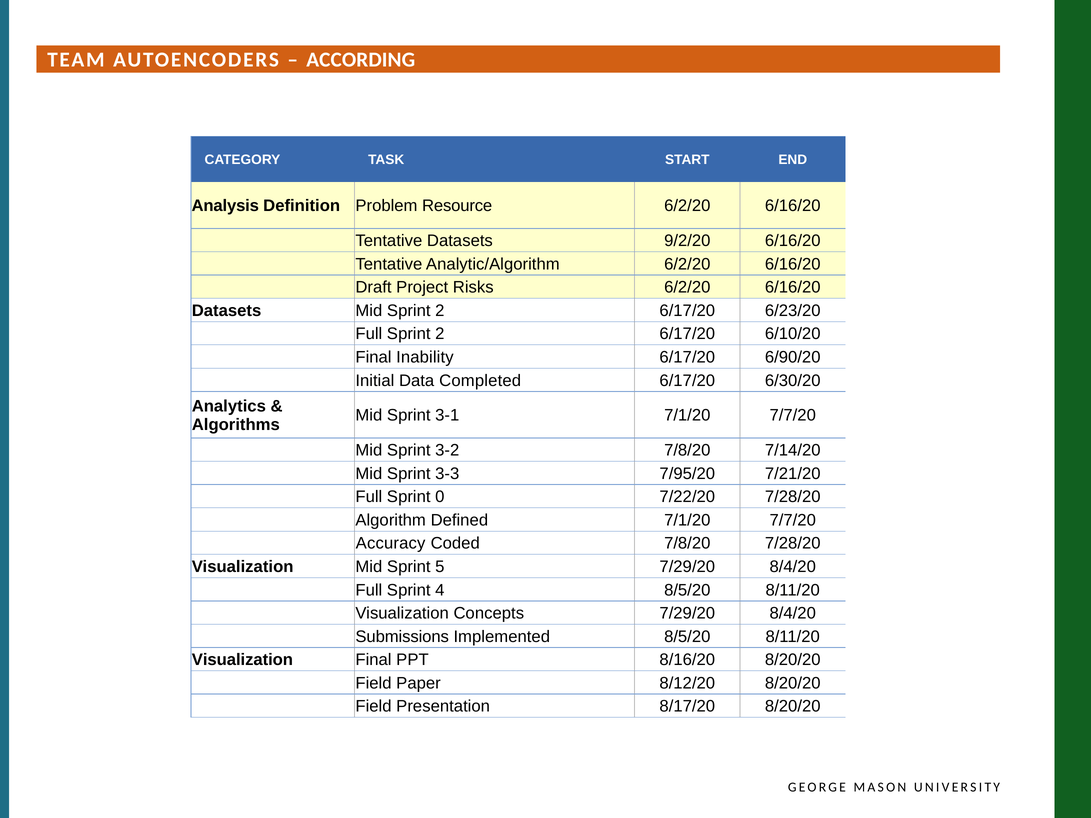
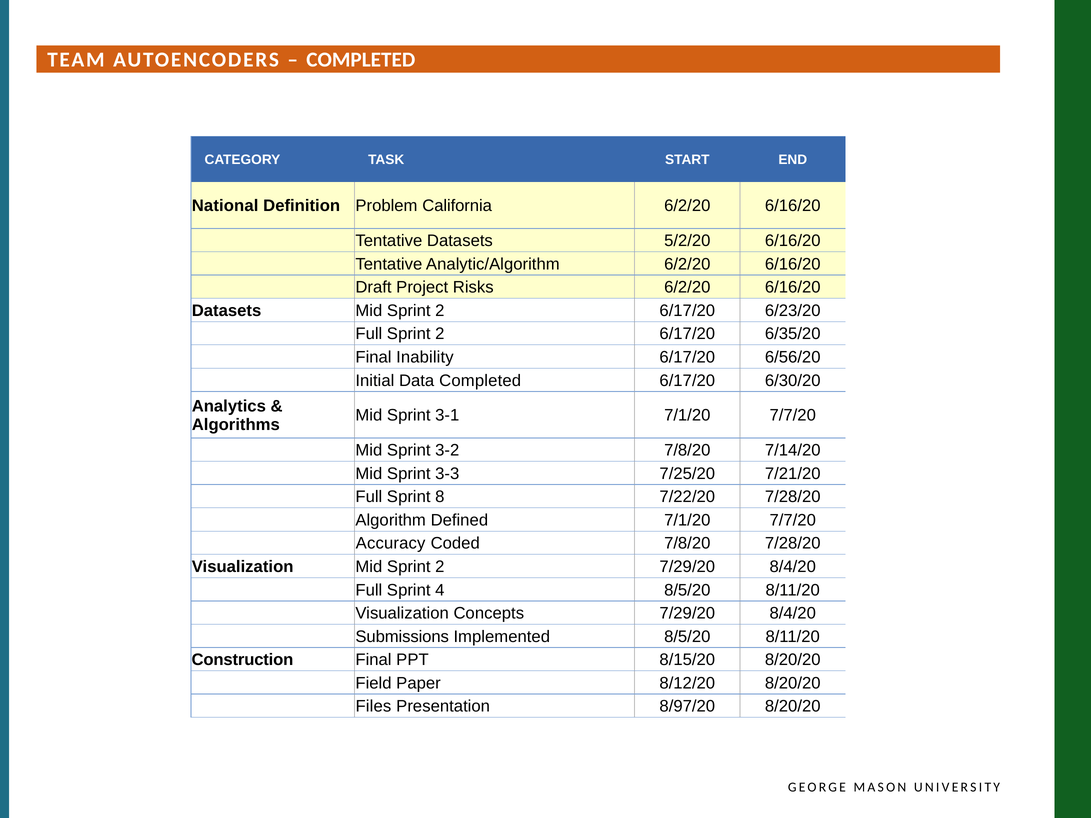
ACCORDING: ACCORDING -> COMPLETED (361, 60)
Analysis: Analysis -> National (225, 206)
Resource: Resource -> California (457, 206)
9/2/20: 9/2/20 -> 5/2/20 (687, 241)
6/10/20: 6/10/20 -> 6/35/20 (793, 334)
6/90/20: 6/90/20 -> 6/56/20 (793, 357)
7/95/20: 7/95/20 -> 7/25/20 (687, 474)
0: 0 -> 8 (440, 497)
Visualization Mid Sprint 5: 5 -> 2 (440, 567)
Visualization: Visualization -> Construction (242, 660)
8/16/20: 8/16/20 -> 8/15/20 (687, 660)
Field: Field -> Files (373, 707)
8/17/20: 8/17/20 -> 8/97/20 (687, 707)
